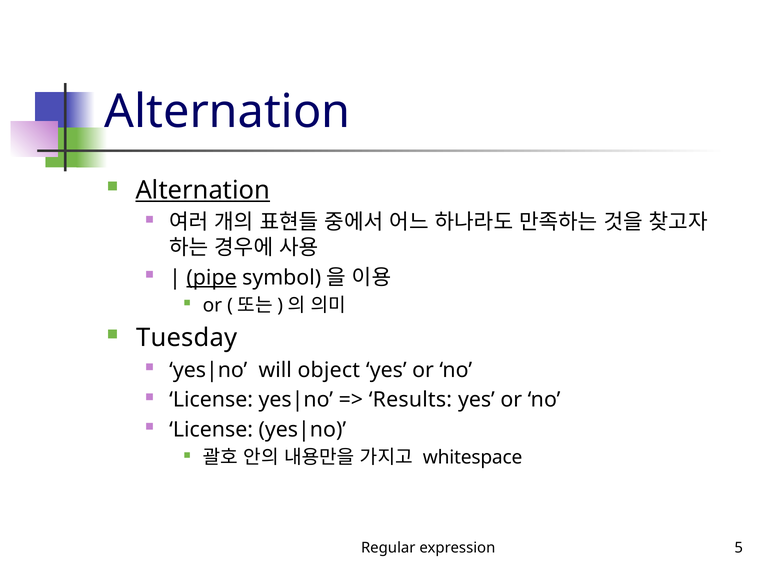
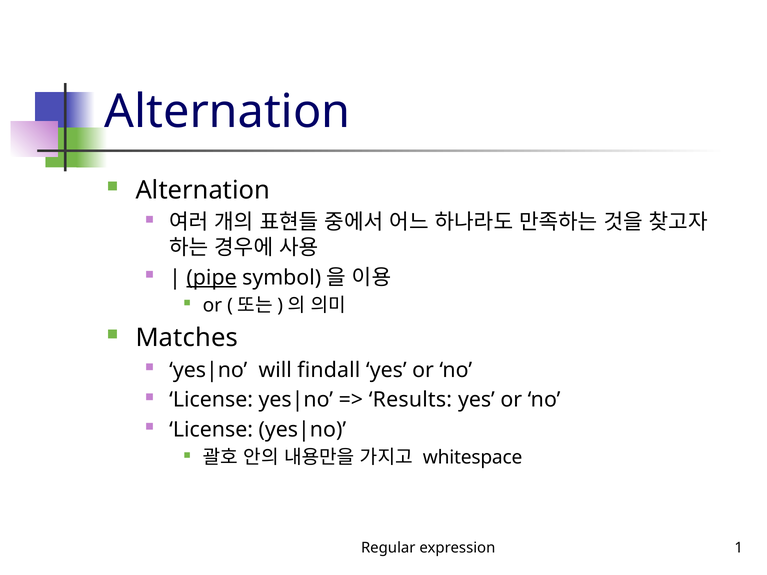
Alternation underline: present -> none (203, 190)
Tuesday: Tuesday -> Matches (187, 338)
object: object -> findall (329, 370)
5: 5 -> 1 (739, 548)
